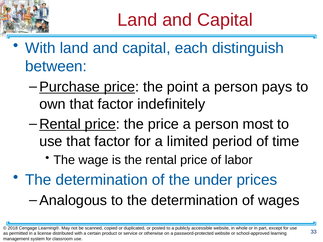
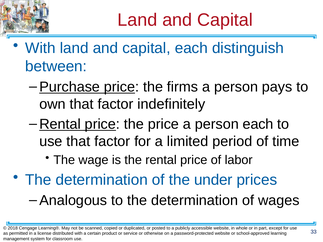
point: point -> firms (183, 87)
person most: most -> each (258, 124)
